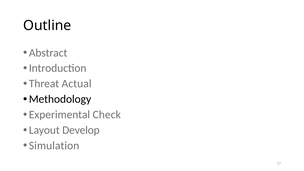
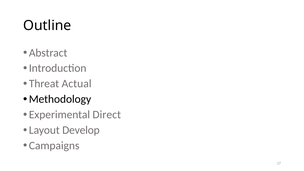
Check: Check -> Direct (107, 115)
Simulation: Simulation -> Campaigns (54, 146)
